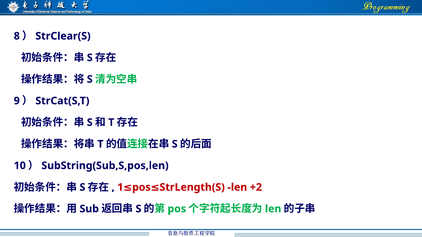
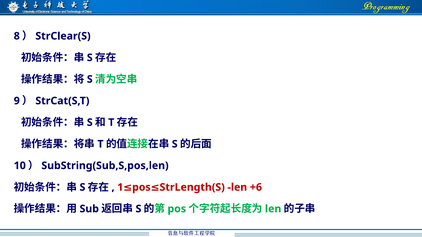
+2: +2 -> +6 (256, 188)
